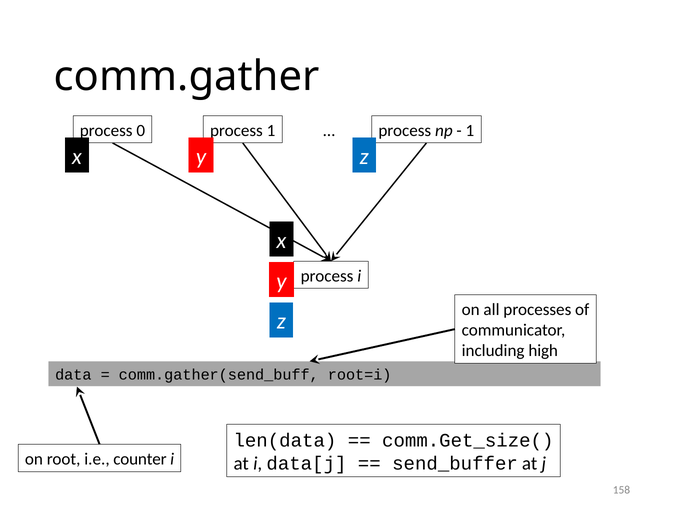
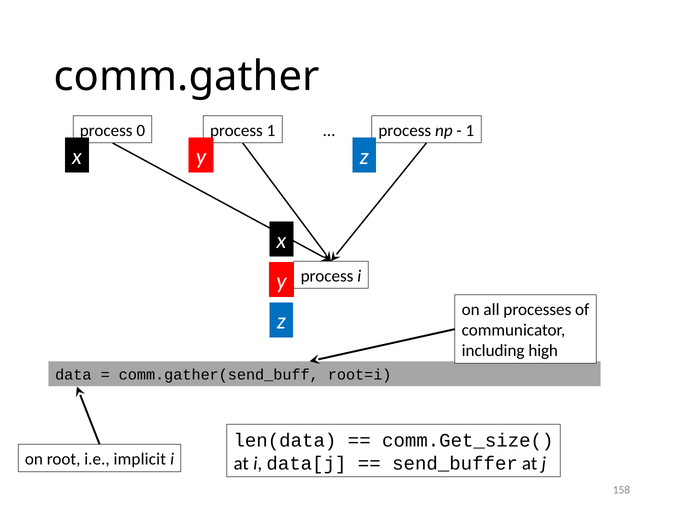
counter: counter -> implicit (140, 459)
